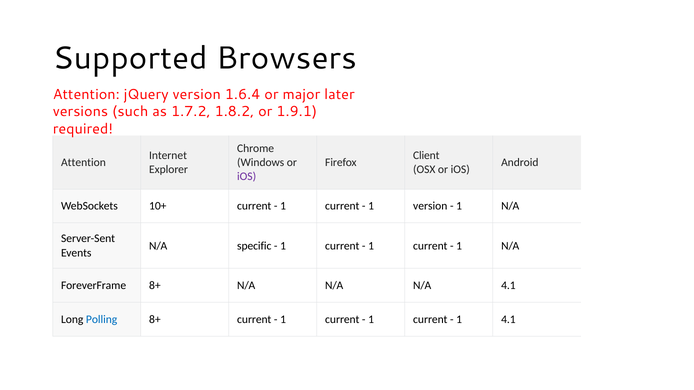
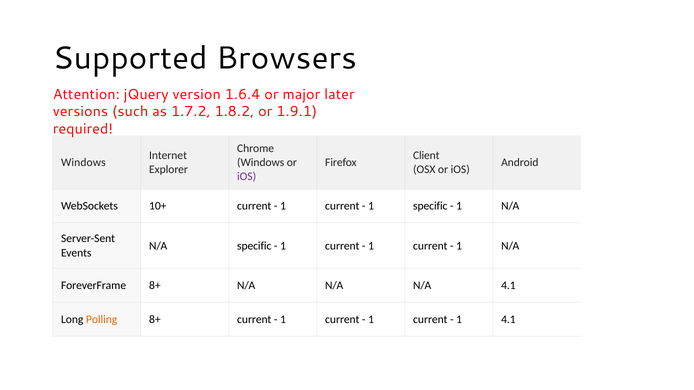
Attention: Attention -> Windows (83, 163)
1 version: version -> specific (430, 206)
Polling colour: blue -> orange (102, 320)
